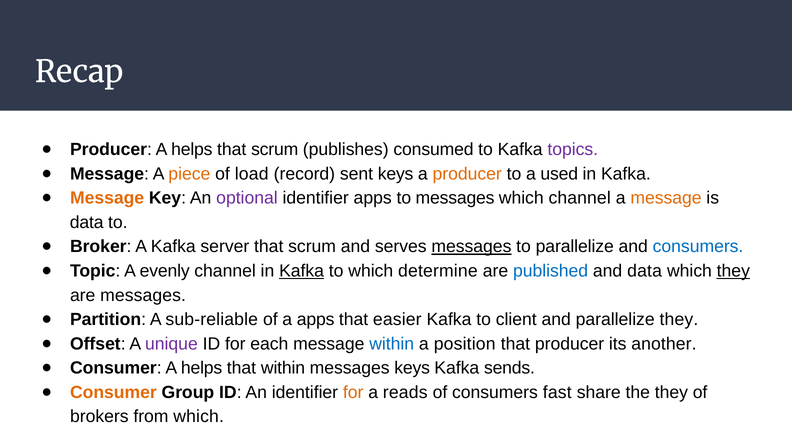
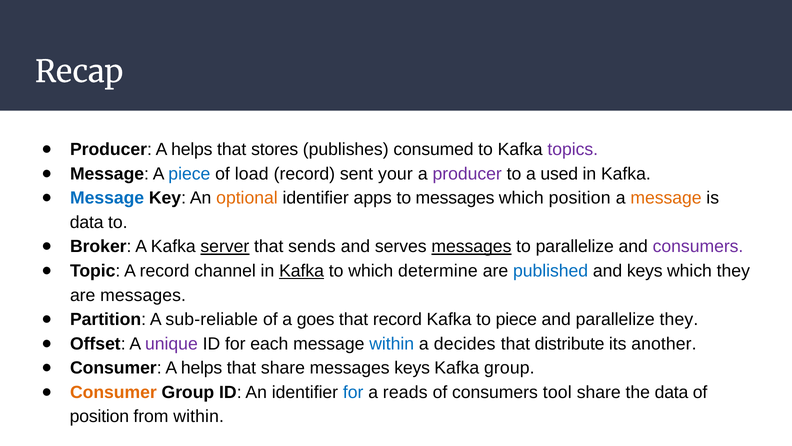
scrum: scrum -> stores (275, 149)
piece colour: orange -> blue (189, 174)
sent keys: keys -> your (395, 174)
producer colour: orange -> purple (467, 174)
Message colour: orange -> blue (107, 198)
optional colour: purple -> orange (247, 198)
which channel: channel -> position (580, 198)
server underline: none -> present (225, 246)
scrum: scrum -> sends (312, 246)
consumers colour: blue -> purple (698, 246)
A evenly: evenly -> record (165, 271)
and data: data -> keys (645, 271)
they underline: present -> none (733, 271)
a apps: apps -> goes (316, 319)
that easier: easier -> record (397, 319)
to client: client -> piece (516, 319)
position: position -> decides (465, 343)
that producer: producer -> distribute (570, 343)
that within: within -> share (283, 368)
Kafka sends: sends -> group (509, 368)
for colour: orange -> blue (353, 392)
fast: fast -> tool (557, 392)
the they: they -> data (671, 392)
brokers: brokers -> position (99, 416)
from which: which -> within (199, 416)
